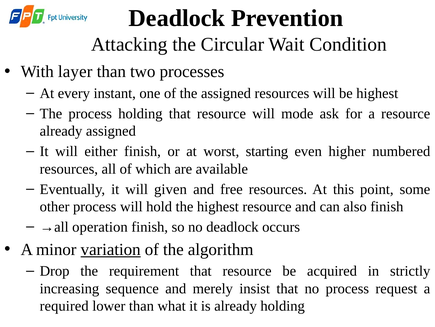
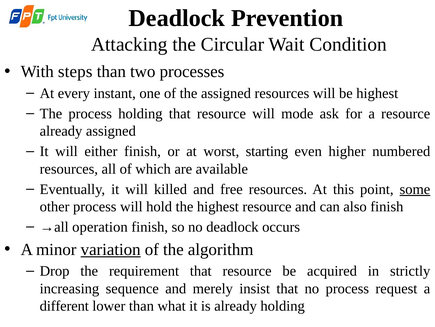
layer: layer -> steps (75, 72)
given: given -> killed (171, 189)
some underline: none -> present (415, 189)
required: required -> different (64, 305)
